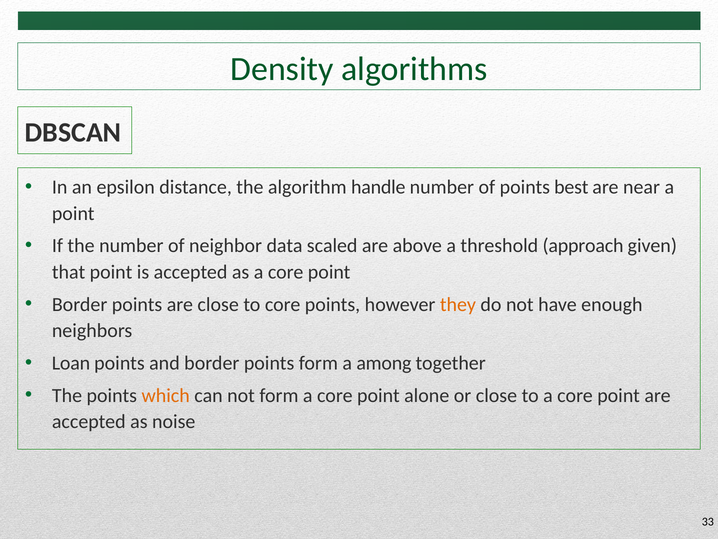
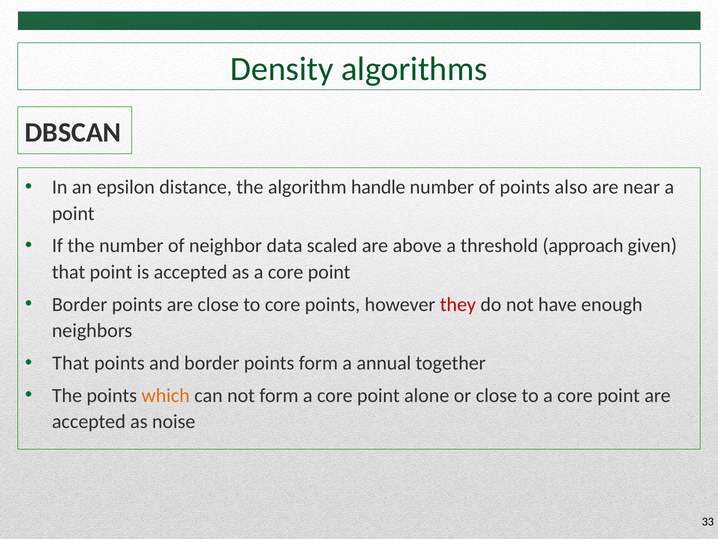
best: best -> also (571, 187)
they colour: orange -> red (458, 304)
Loan: Loan -> That (71, 363)
among: among -> annual (384, 363)
